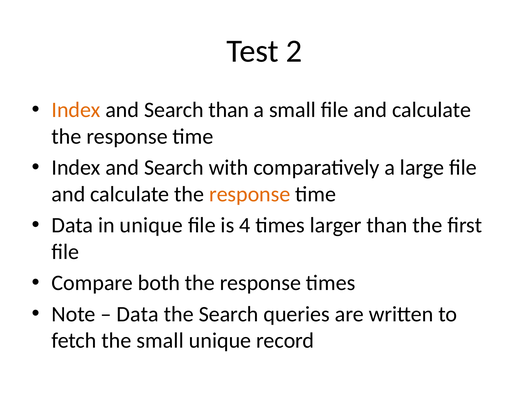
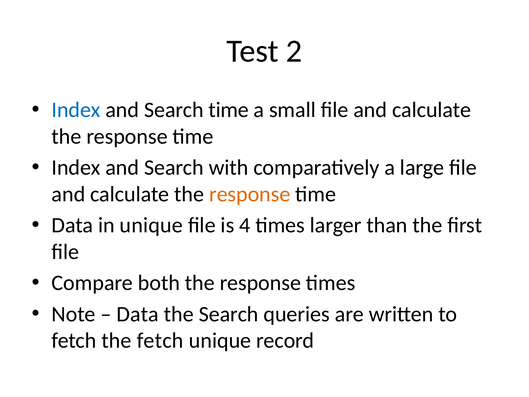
Index colour: orange -> blue (76, 110)
Search than: than -> time (229, 110)
the small: small -> fetch (160, 340)
